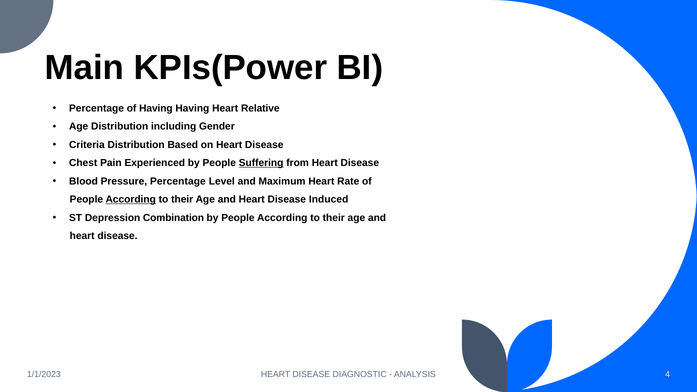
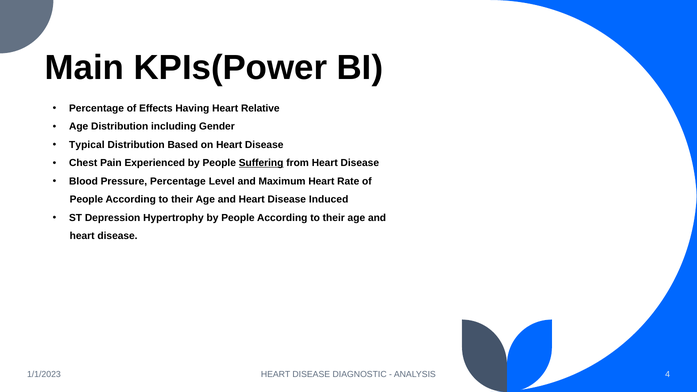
of Having: Having -> Effects (156, 108)
Criteria: Criteria -> Typical (87, 145)
According underline: present -> none (131, 200)
Combination: Combination -> Hypertrophy (173, 218)
